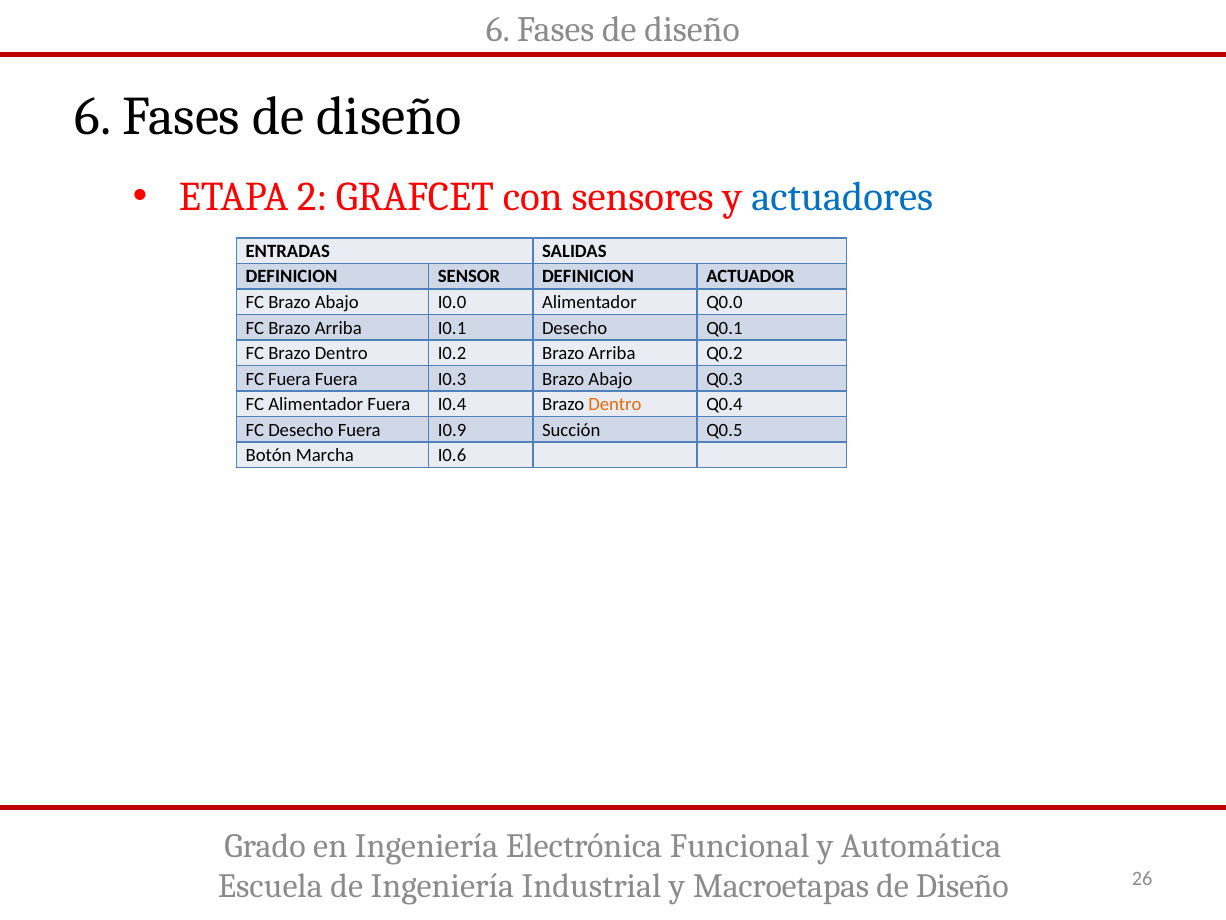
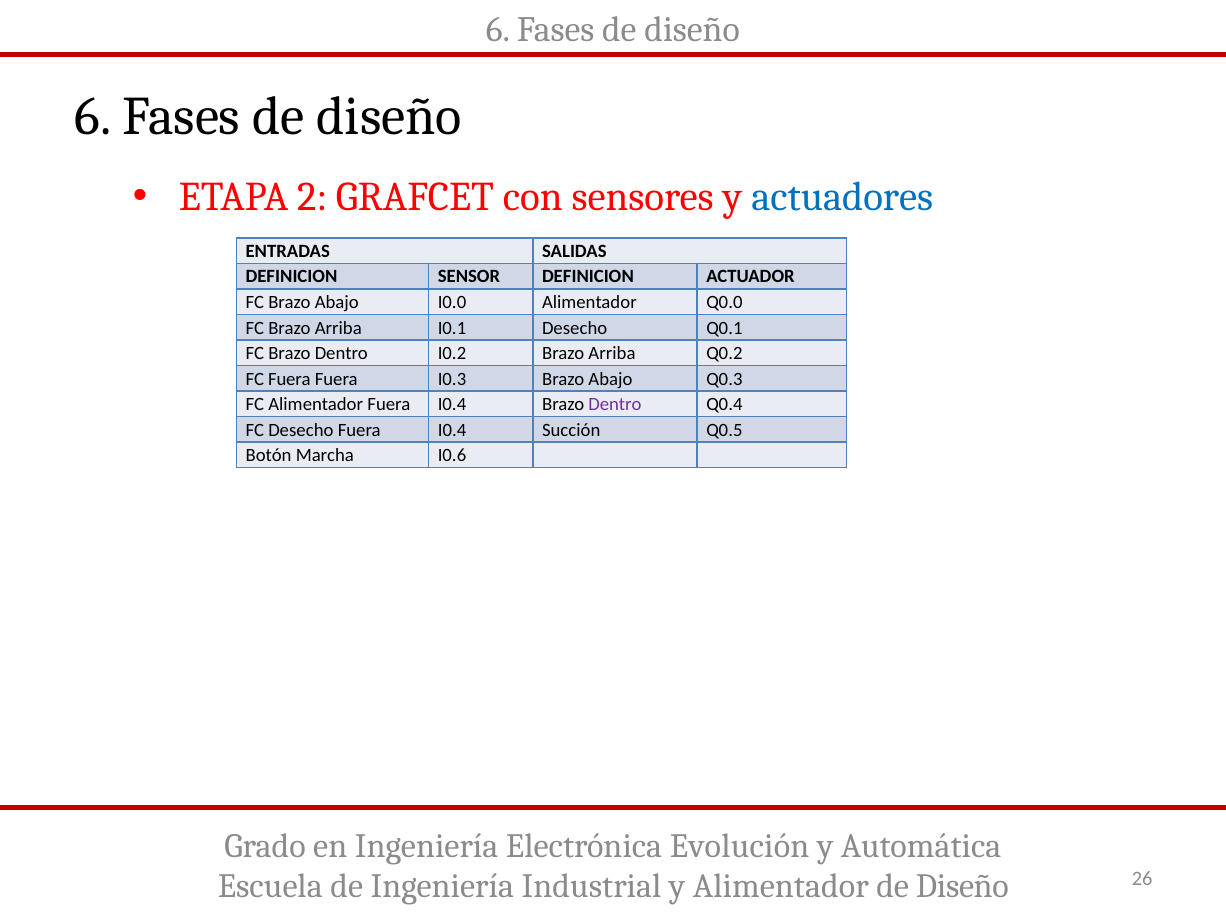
Dentro colour: orange -> purple (615, 404)
Desecho Fuera I0.9: I0.9 -> I0.4 (452, 430)
Funcional: Funcional -> Evolución (740, 845)
y Macroetapas: Macroetapas -> Alimentador (781, 886)
